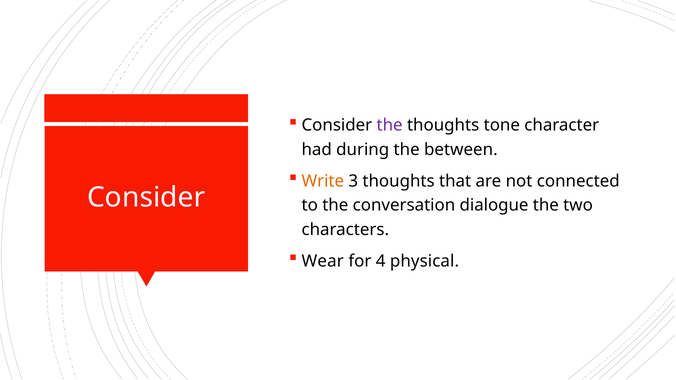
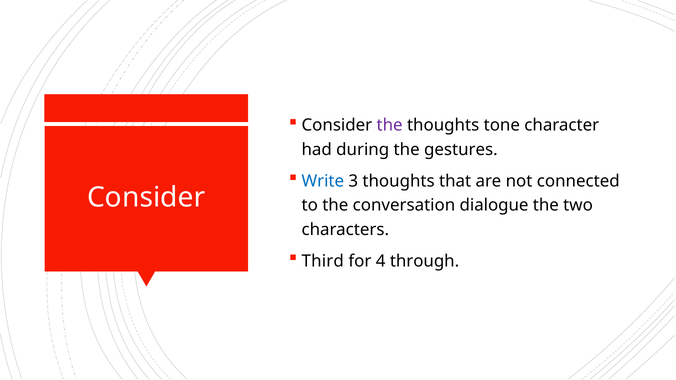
between: between -> gestures (461, 150)
Write colour: orange -> blue (323, 181)
Wear: Wear -> Third (323, 261)
physical: physical -> through (425, 261)
